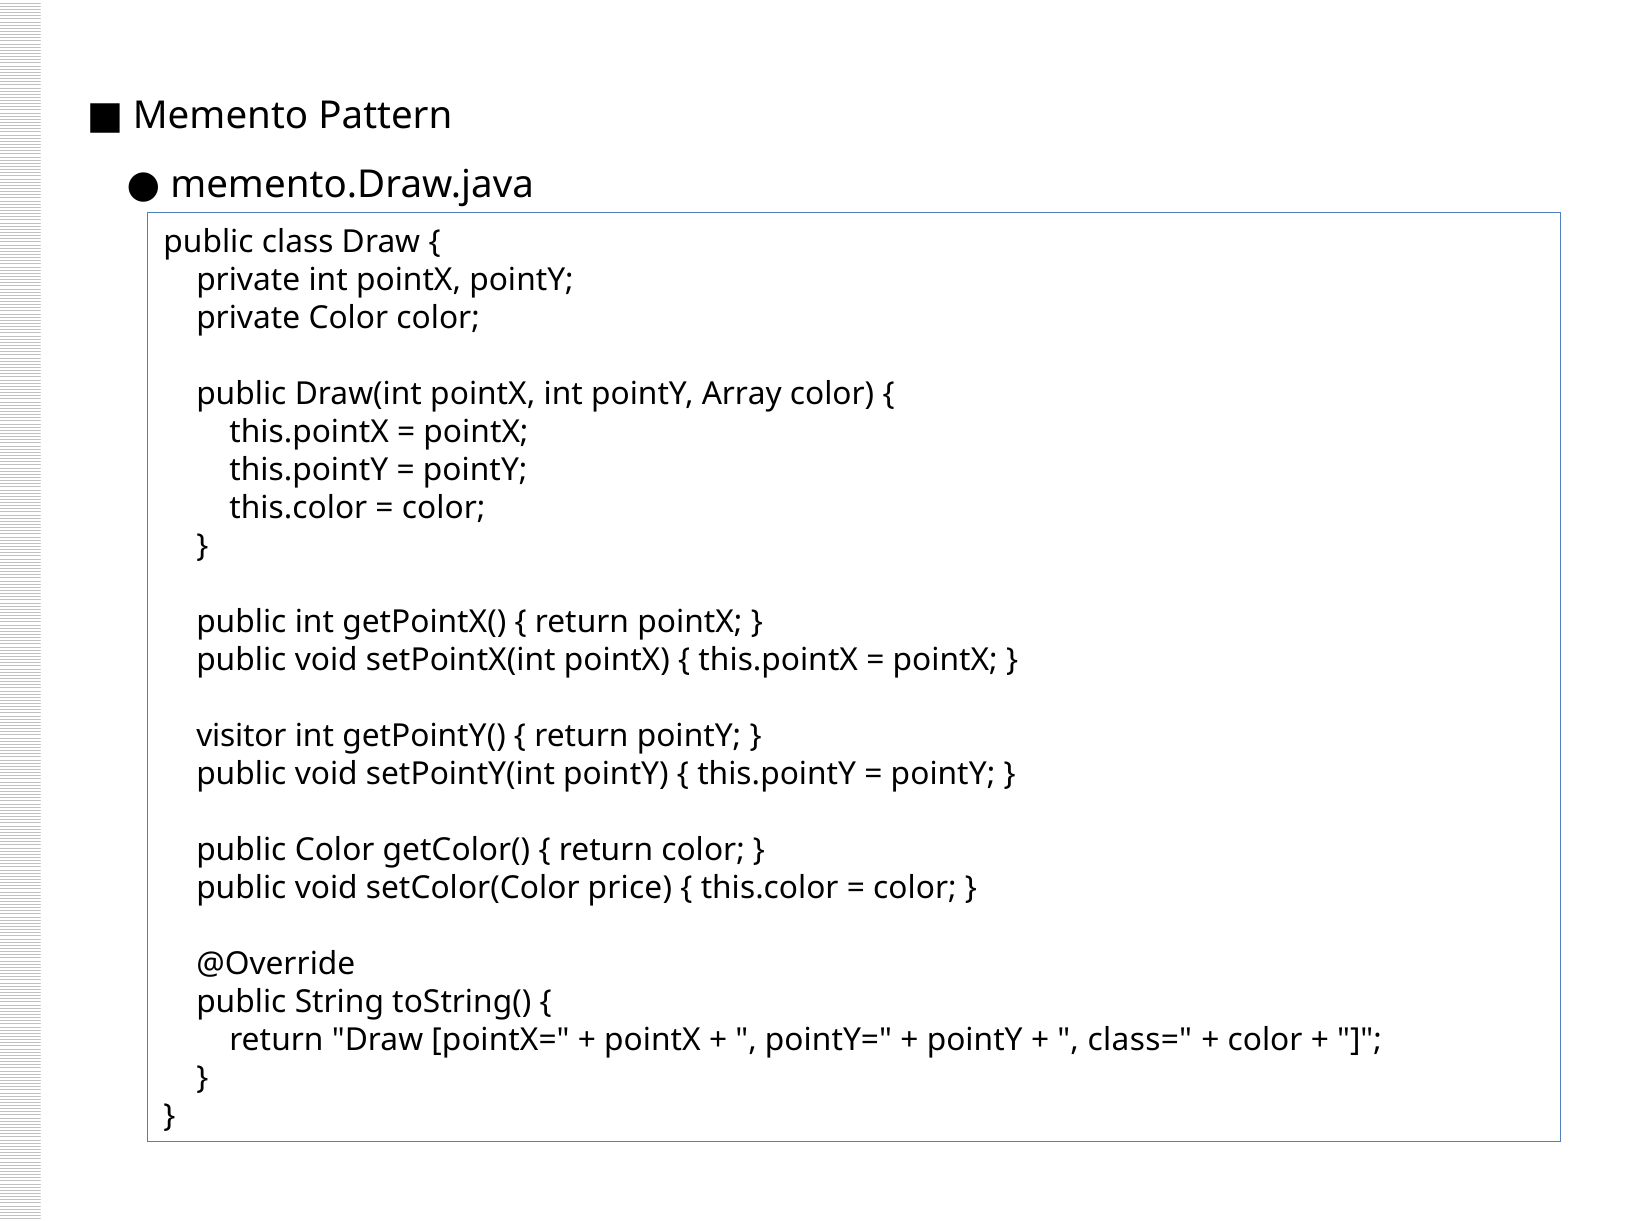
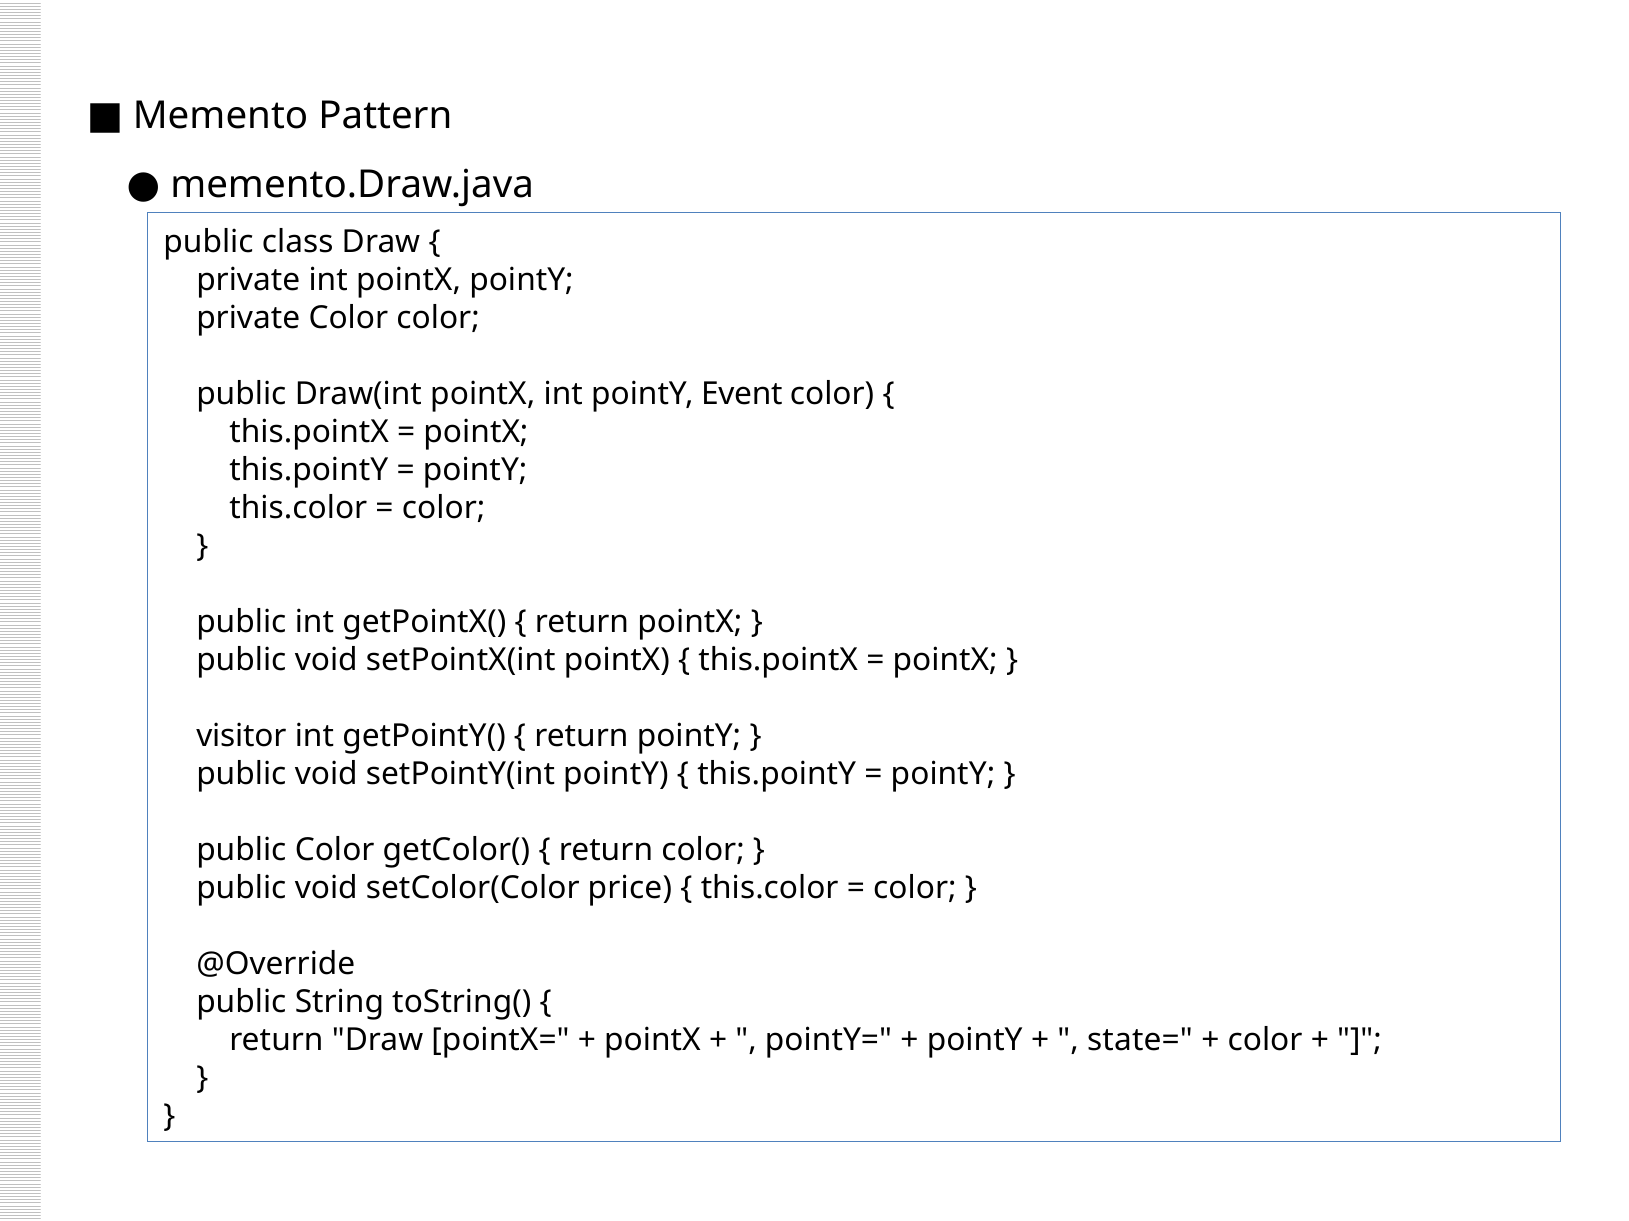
Array: Array -> Event (742, 394)
class=: class= -> state= (1140, 1041)
